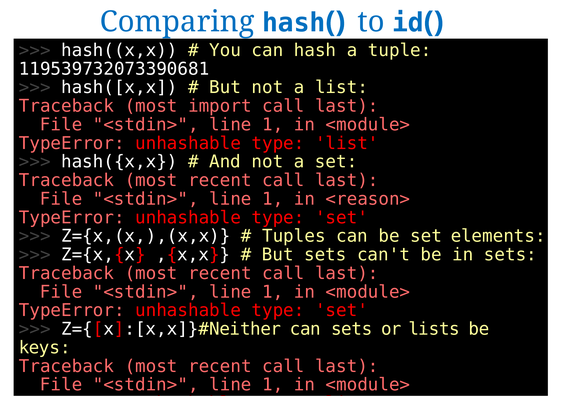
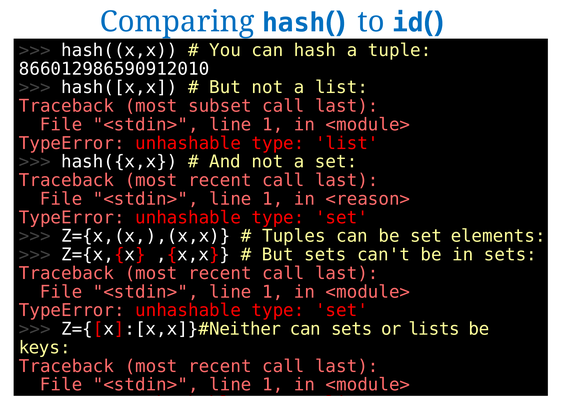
119539732073390681: 119539732073390681 -> 866012986590912010 (114, 69)
import: import -> subset (220, 106)
